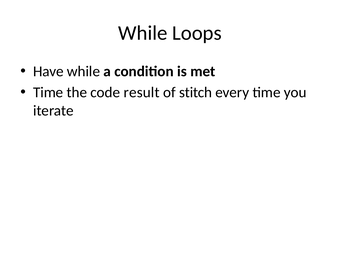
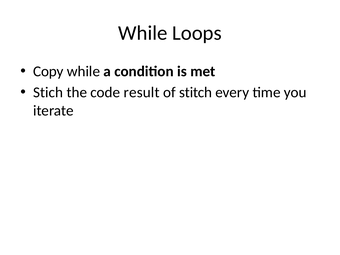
Have: Have -> Copy (48, 71)
Time: Time -> Stich (48, 92)
